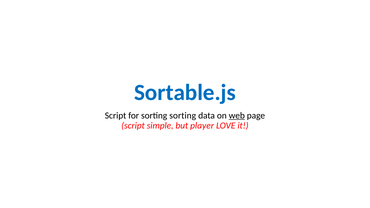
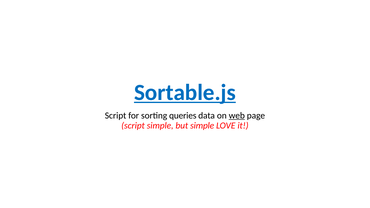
Sortable.js underline: none -> present (185, 92)
sorting sorting: sorting -> queries (183, 116)
but player: player -> simple (202, 126)
